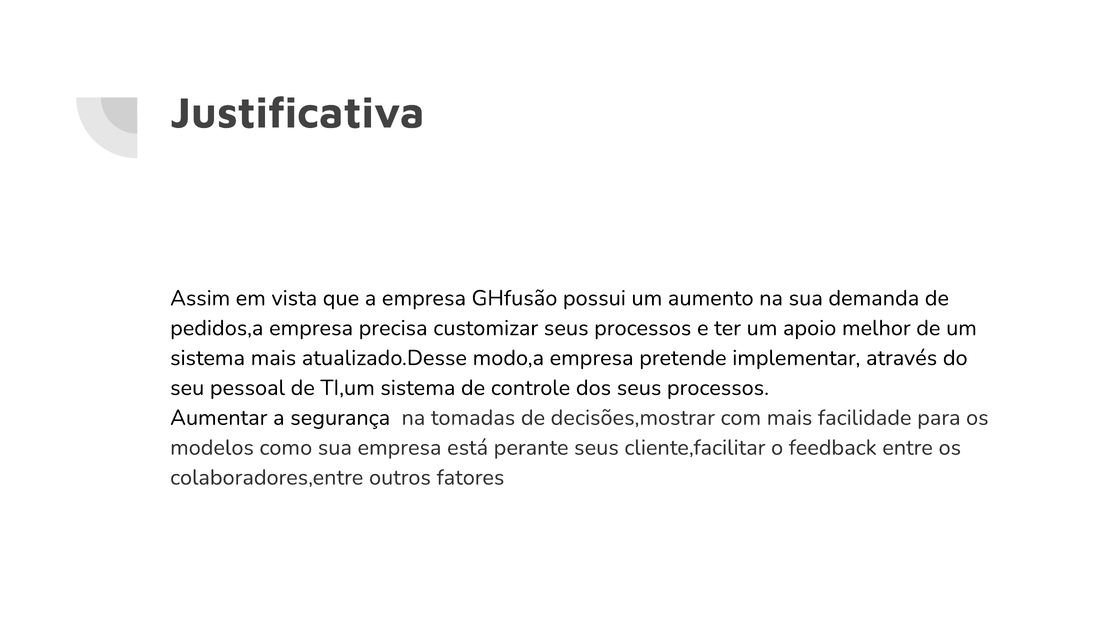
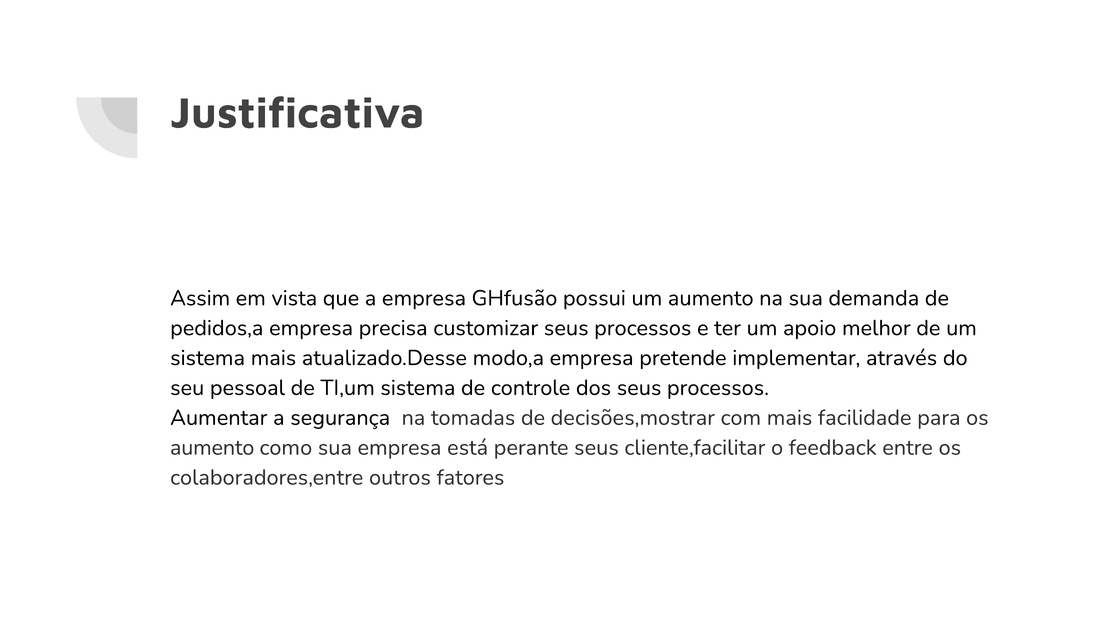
modelos: modelos -> aumento (212, 448)
